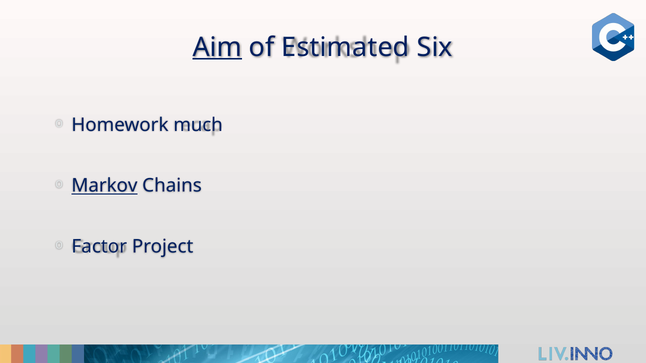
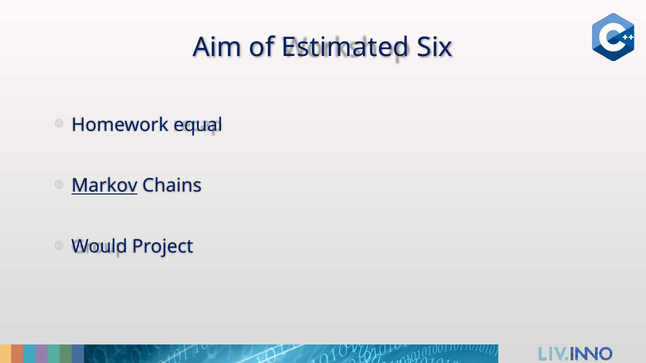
Aim underline: present -> none (217, 47)
much: much -> equal (198, 125)
Factor: Factor -> Would (99, 247)
